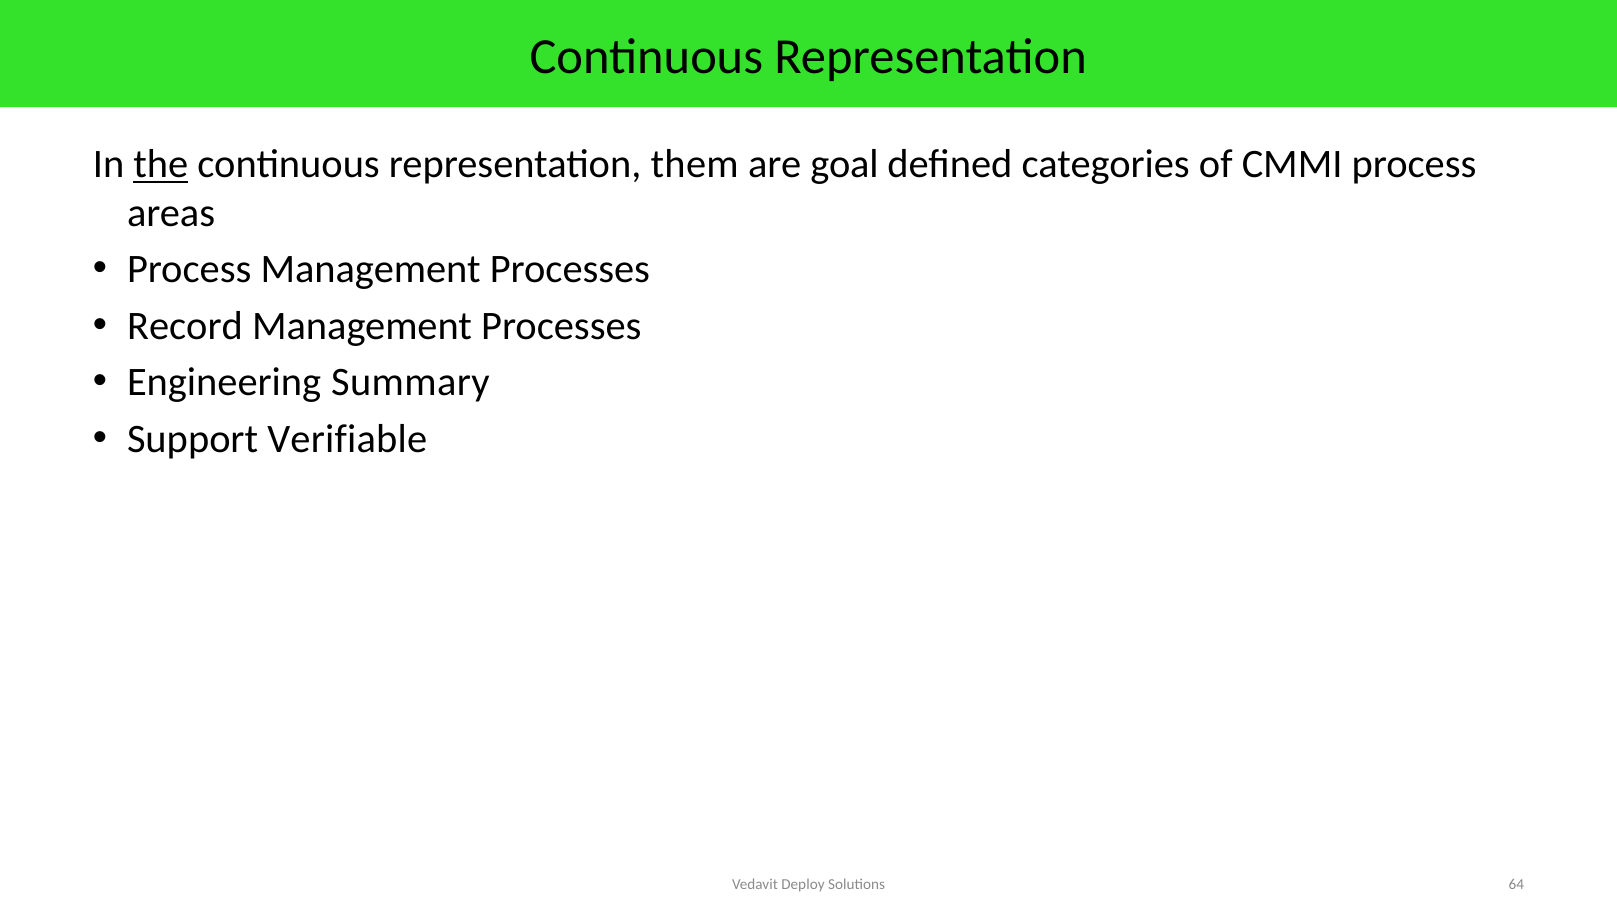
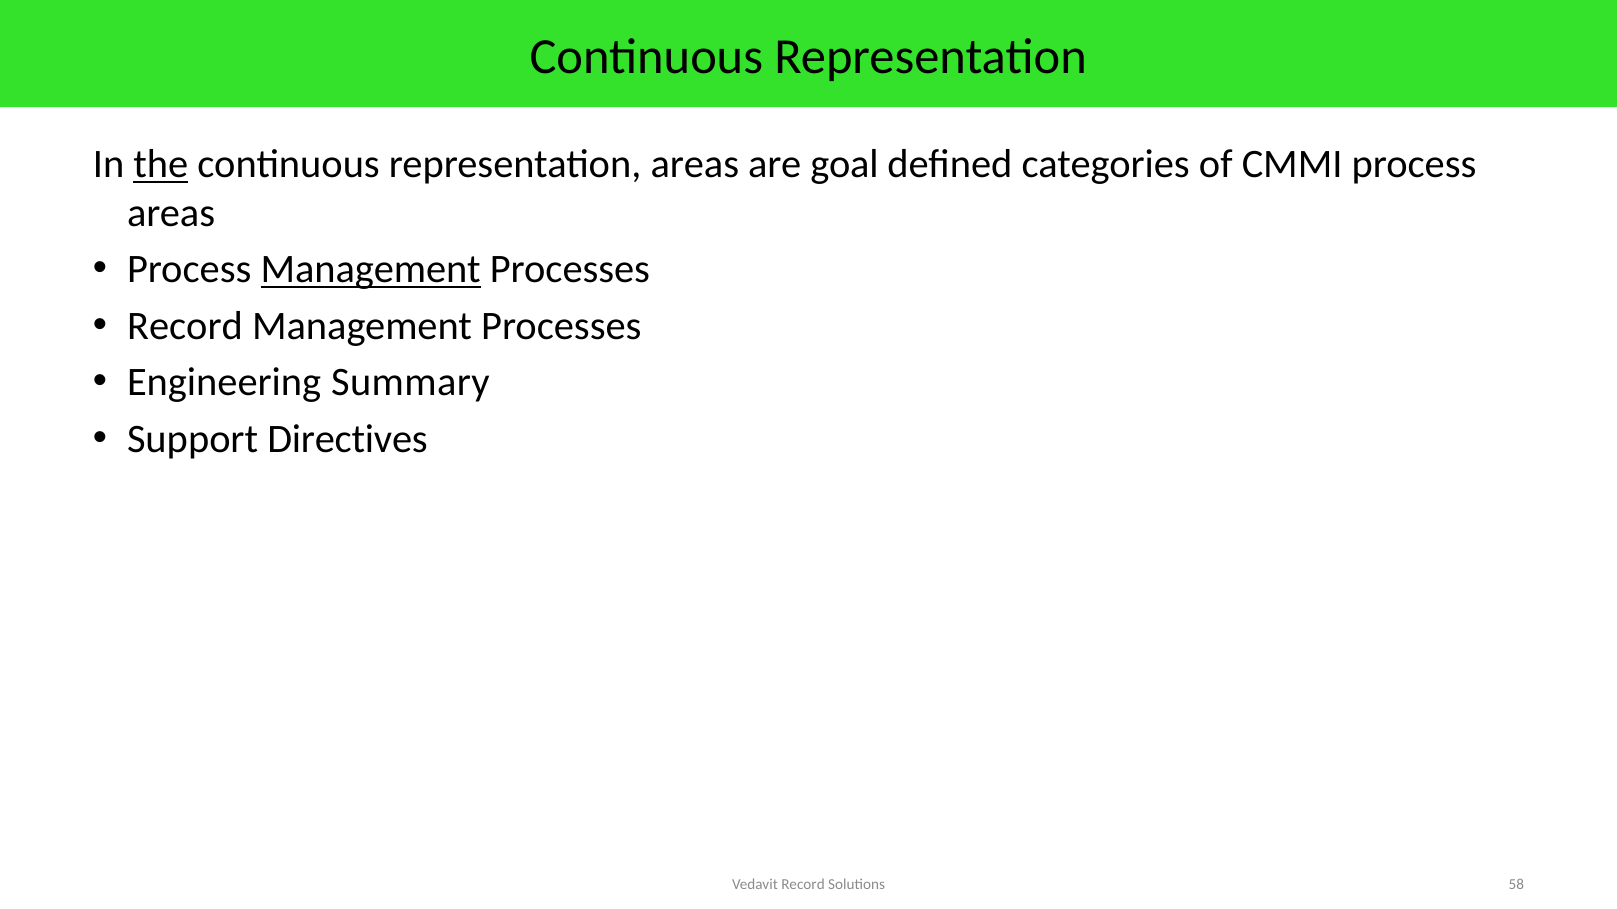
representation them: them -> areas (695, 165)
Management underline: none -> present (371, 270)
Verifiable: Verifiable -> Directives (347, 439)
Vedavit Deploy: Deploy -> Record (803, 885)
64: 64 -> 58 (1516, 885)
